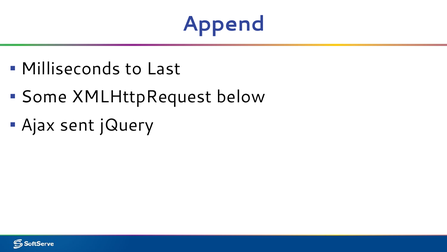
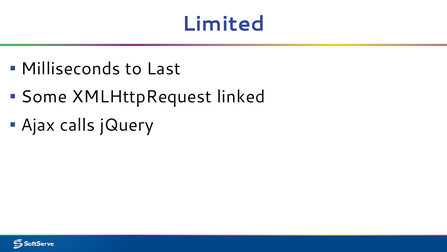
Append: Append -> Limited (223, 24)
below: below -> linked (241, 97)
sent: sent -> calls (77, 125)
